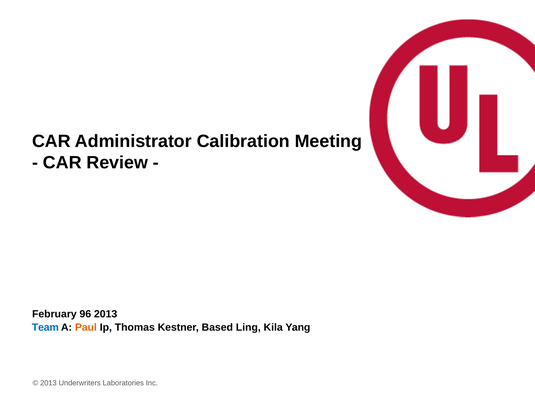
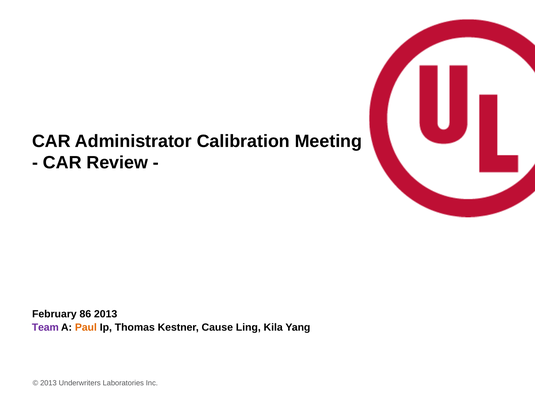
96: 96 -> 86 (85, 314)
Team colour: blue -> purple (45, 328)
Based: Based -> Cause (217, 328)
